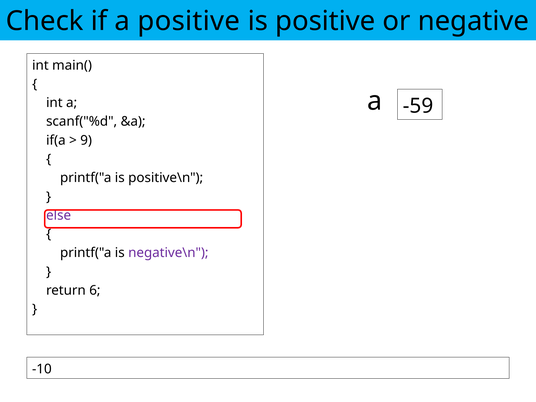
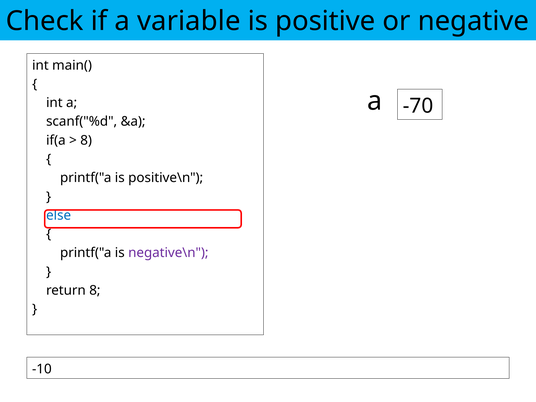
a positive: positive -> variable (189, 21)
-59: -59 -> -70 (418, 106)
9: 9 -> 8 (86, 140)
else colour: purple -> blue (59, 215)
return 6: 6 -> 8 (95, 290)
